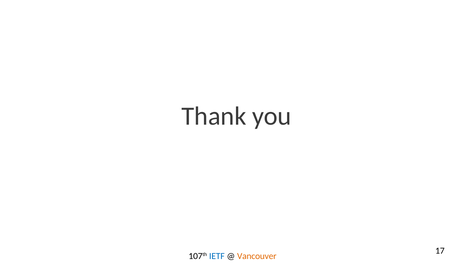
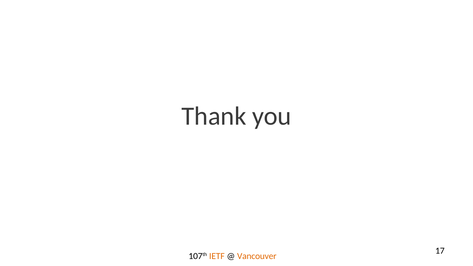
IETF colour: blue -> orange (217, 256)
